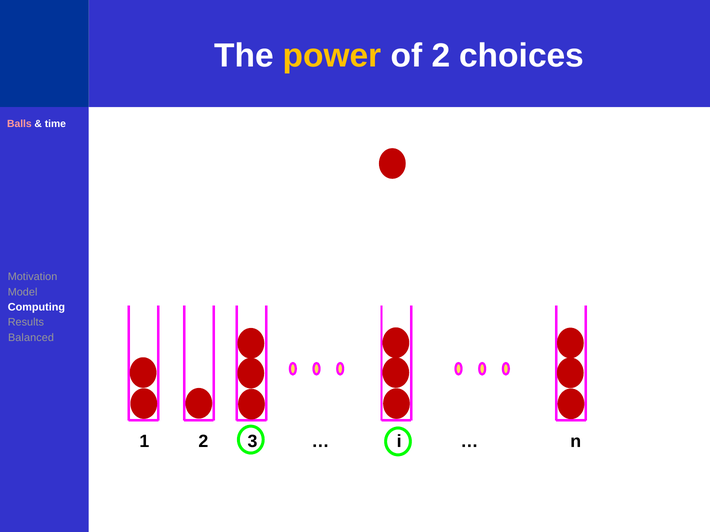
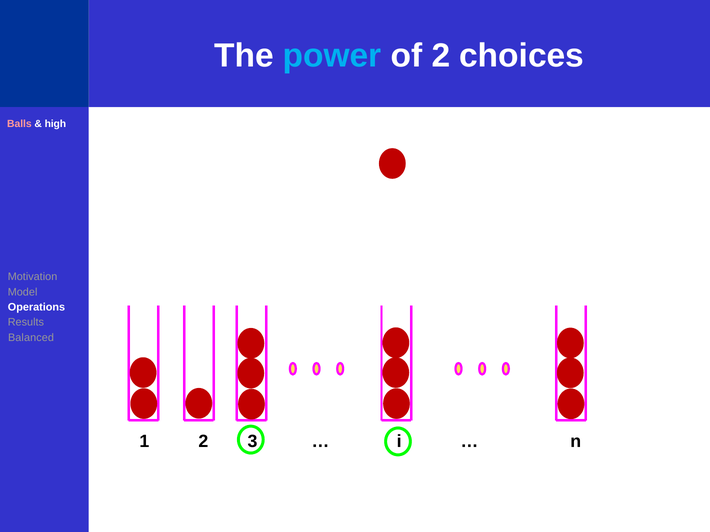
power colour: yellow -> light blue (332, 56)
time: time -> high (55, 124)
Computing: Computing -> Operations (36, 307)
